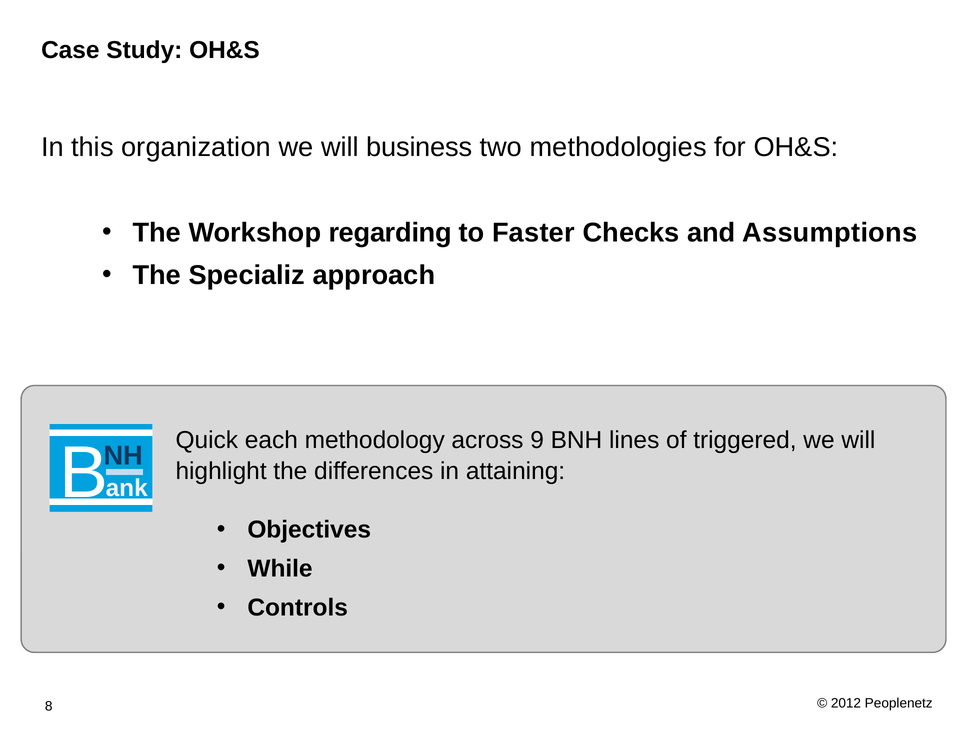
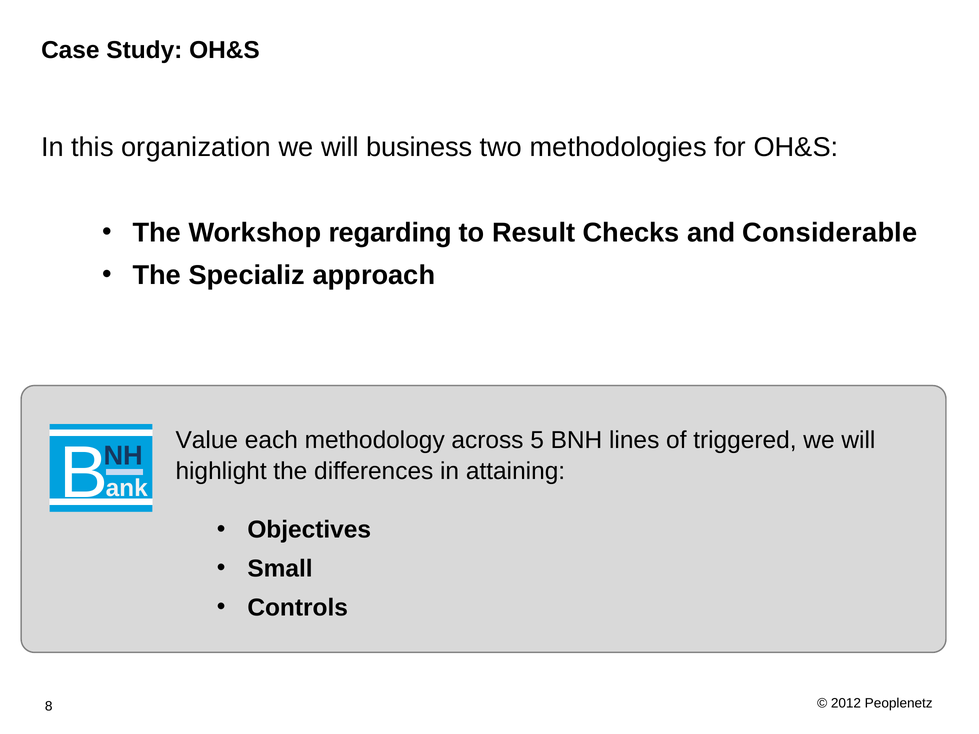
Faster: Faster -> Result (534, 233)
Assumptions: Assumptions -> Considerable (830, 233)
Quick: Quick -> Value (207, 440)
9: 9 -> 5 (537, 440)
While: While -> Small (280, 569)
